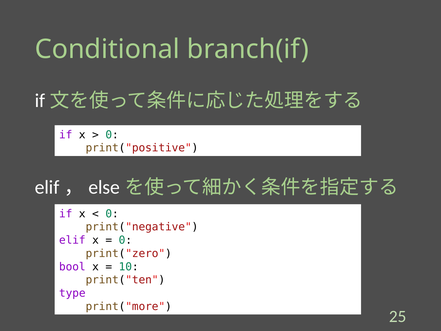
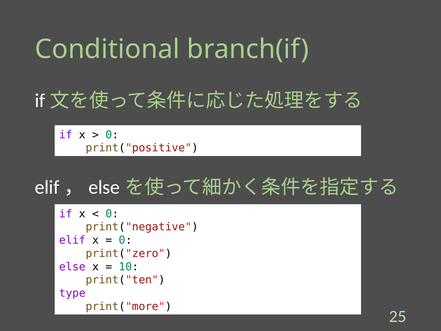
bool: bool -> else (72, 267)
